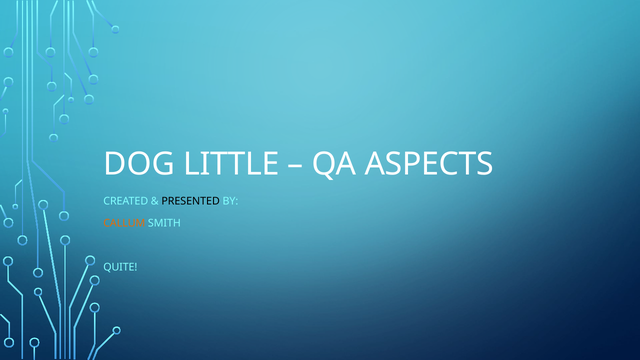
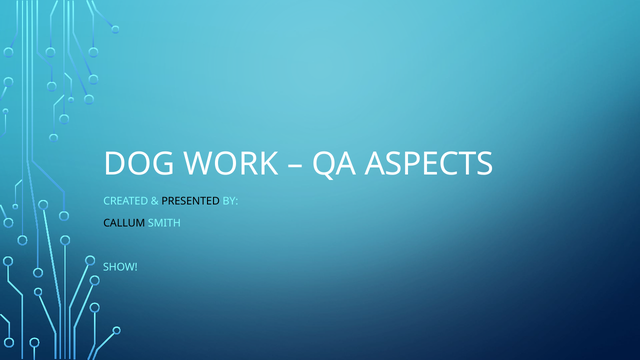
LITTLE: LITTLE -> WORK (231, 164)
CALLUM colour: orange -> black (124, 223)
QUITE: QUITE -> SHOW (120, 267)
